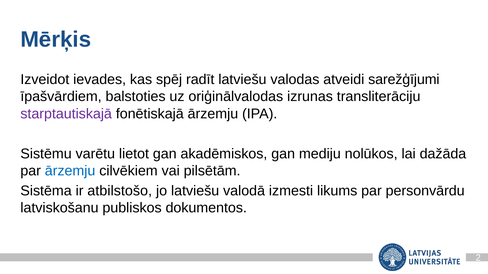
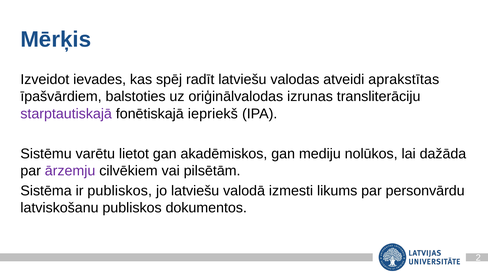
sarežģījumi: sarežģījumi -> aprakstītas (404, 80)
fonētiskajā ārzemju: ārzemju -> iepriekš (213, 114)
ārzemju colour: blue -> purple (70, 171)
ir atbilstošo: atbilstošo -> publiskos (120, 191)
